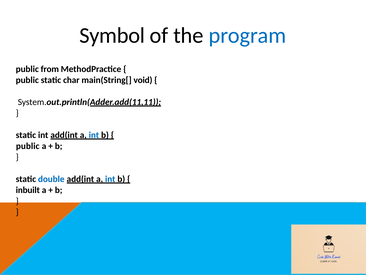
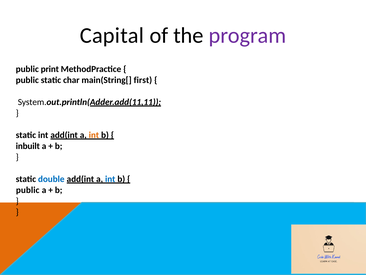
Symbol: Symbol -> Capital (112, 35)
program colour: blue -> purple (247, 35)
from: from -> print (50, 69)
void: void -> first (143, 80)
int colour: blue -> orange (94, 135)
public: public -> inbuilt (28, 146)
inbuilt: inbuilt -> public (28, 190)
